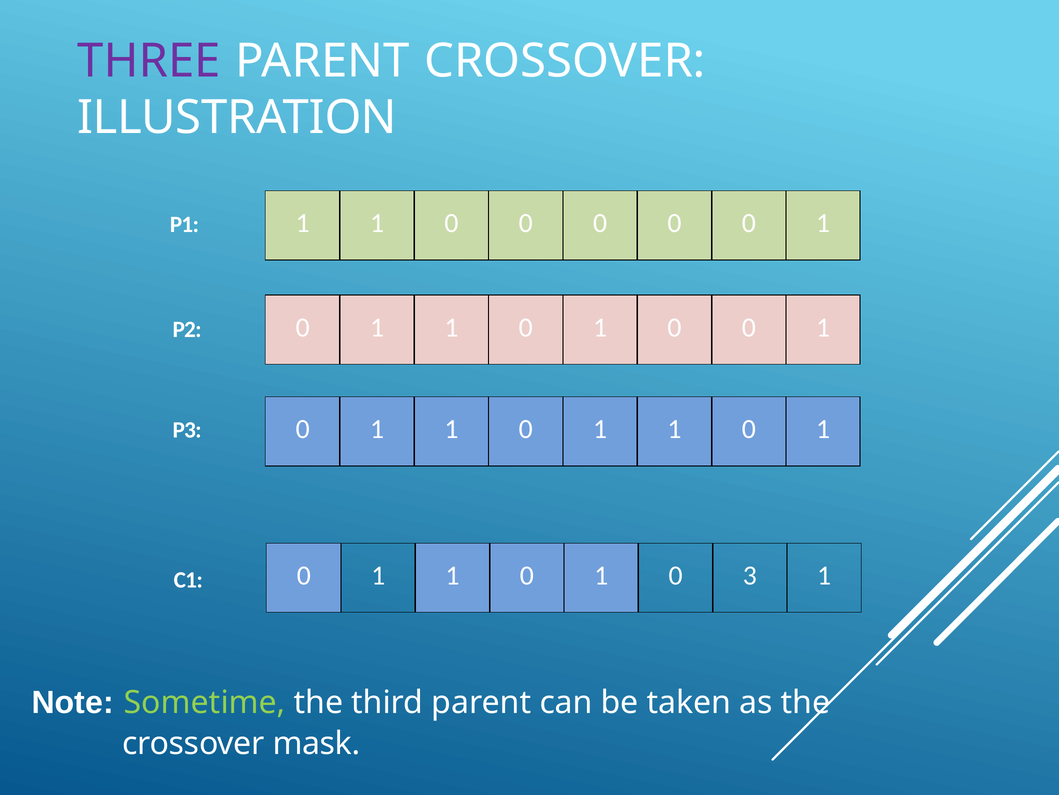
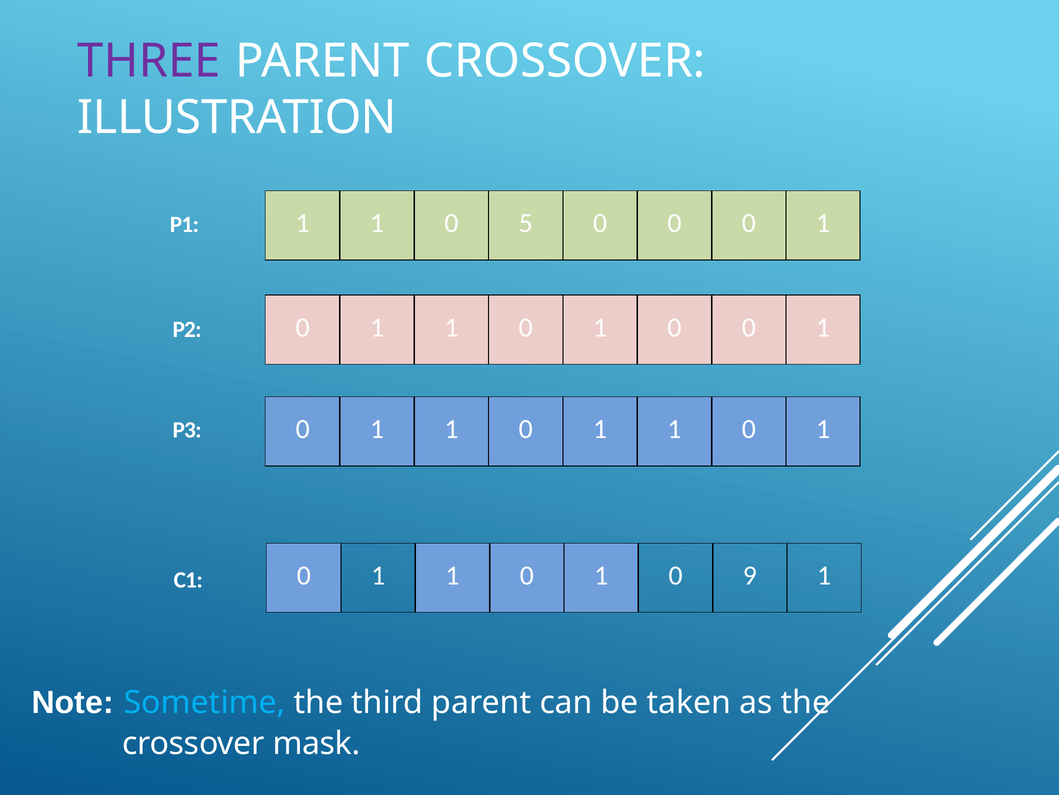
1 1 0 0: 0 -> 5 (526, 223)
3: 3 -> 9 (750, 576)
Sometime colour: light green -> light blue (205, 703)
